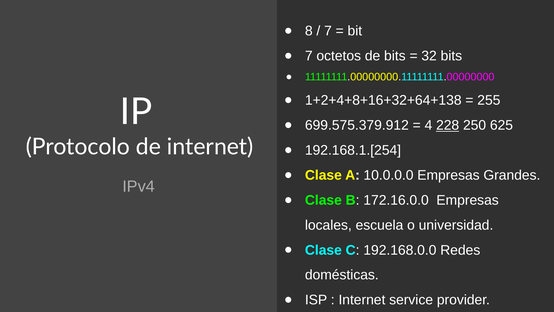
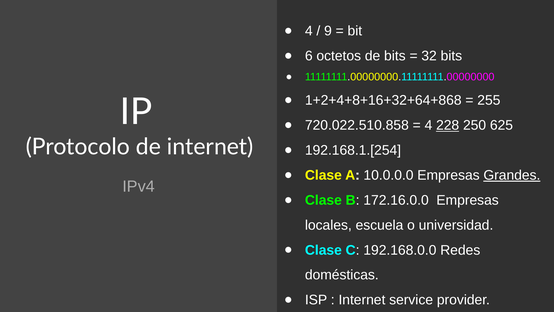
8: 8 -> 4 (309, 31)
7: 7 -> 9 (328, 31)
7: 7 -> 6 (309, 56)
1+2+4+8+16+32+64+138: 1+2+4+8+16+32+64+138 -> 1+2+4+8+16+32+64+868 (383, 100)
699.575.379.912: 699.575.379.912 -> 720.022.510.858 (357, 125)
Grandes underline: none -> present (512, 175)
